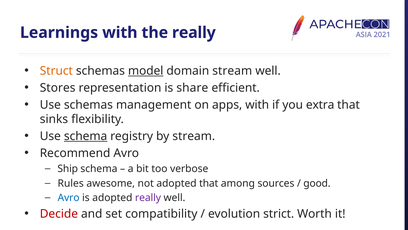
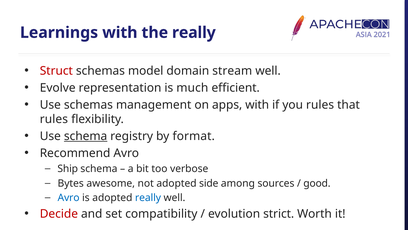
Struct colour: orange -> red (56, 71)
model underline: present -> none (146, 71)
Stores: Stores -> Evolve (58, 88)
share: share -> much (192, 88)
you extra: extra -> rules (320, 105)
sinks: sinks -> rules (54, 119)
by stream: stream -> format (194, 136)
Rules: Rules -> Bytes (71, 183)
adopted that: that -> side (209, 183)
really colour: purple -> blue (148, 197)
